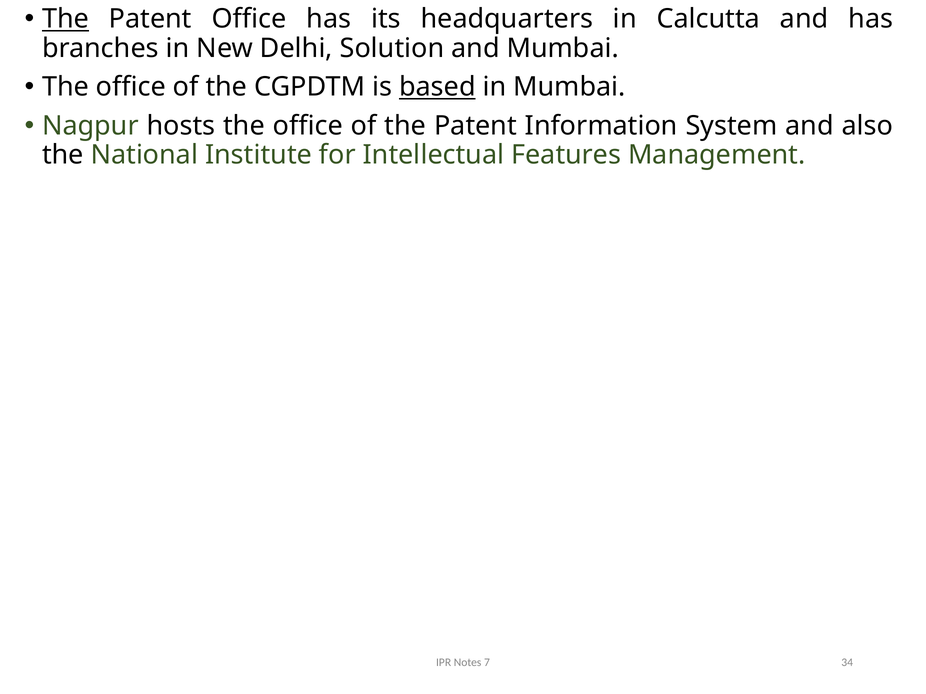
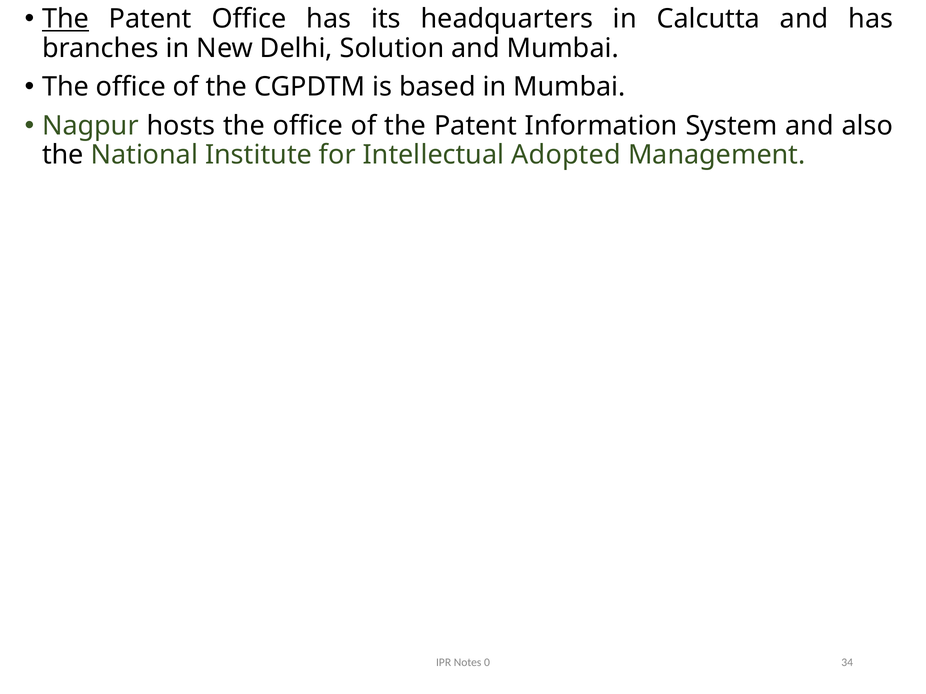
based underline: present -> none (437, 87)
Features: Features -> Adopted (566, 155)
7: 7 -> 0 (487, 663)
